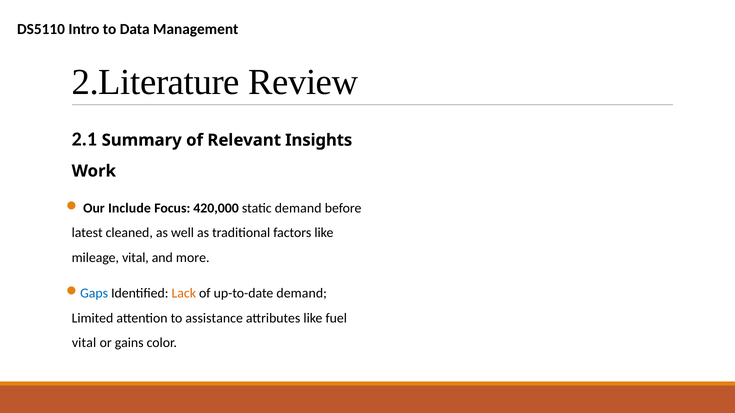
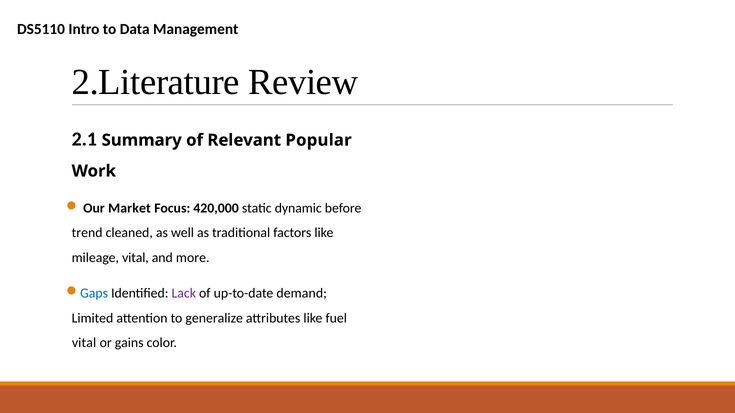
Insights: Insights -> Popular (319, 140)
Include: Include -> Market (129, 208)
static demand: demand -> dynamic (298, 208)
latest: latest -> trend (87, 233)
Lack colour: orange -> purple (184, 293)
assistance: assistance -> generalize (214, 318)
